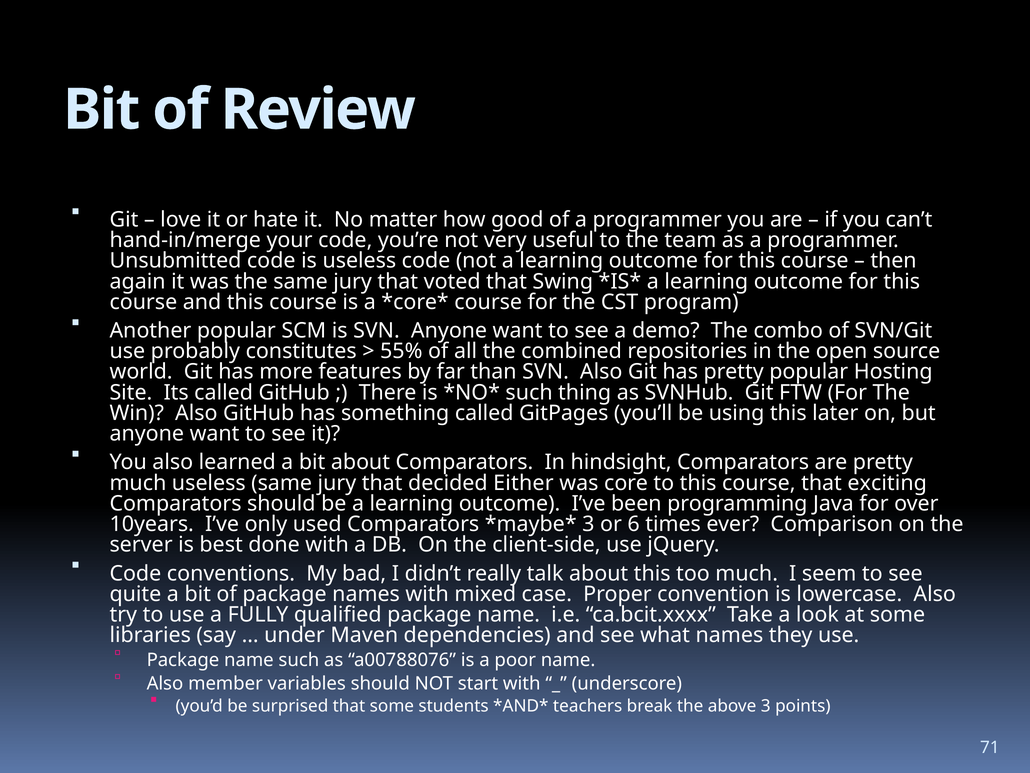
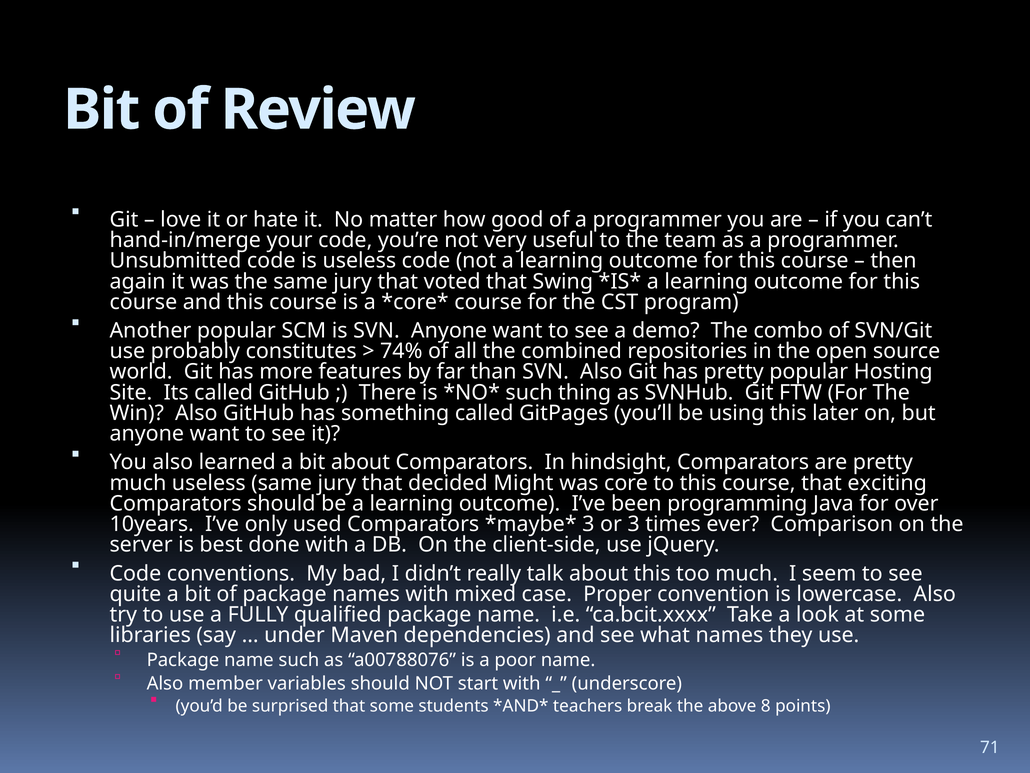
55%: 55% -> 74% (401, 351)
Either: Either -> Might (523, 483)
or 6: 6 -> 3 (634, 524)
above 3: 3 -> 8 (766, 706)
